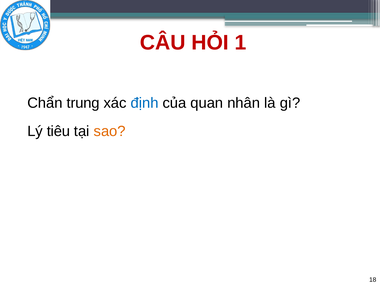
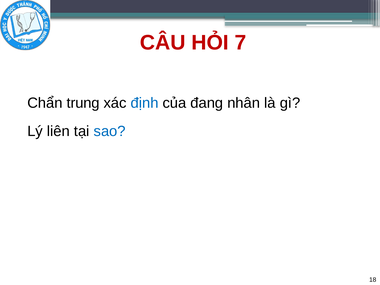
1: 1 -> 7 (241, 43)
quan: quan -> đang (207, 103)
tiêu: tiêu -> liên (58, 131)
sao colour: orange -> blue (110, 131)
